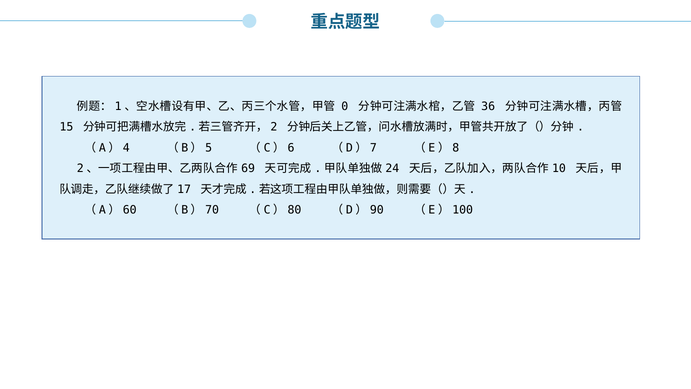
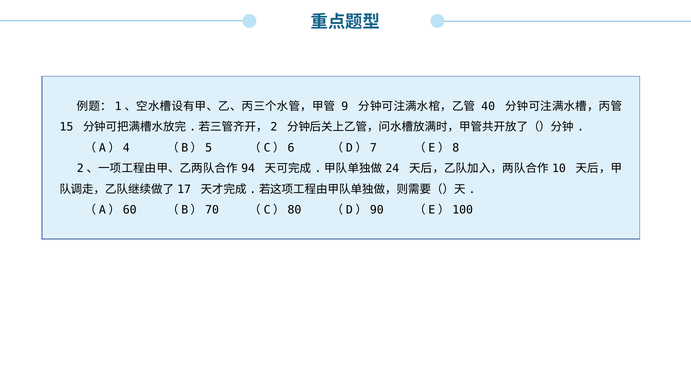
0: 0 -> 9 (345, 106)
36: 36 -> 40 (488, 106)
69: 69 -> 94 (248, 168)
